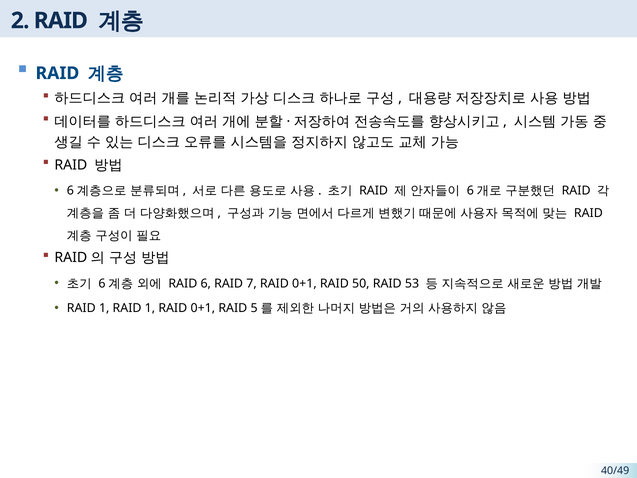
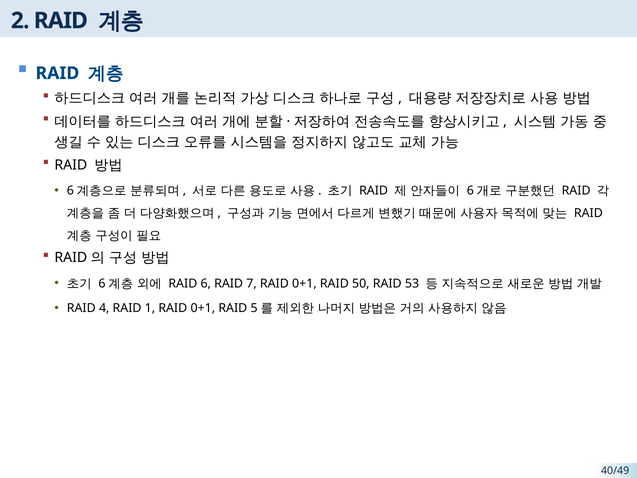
1: 1 -> 4 (104, 308)
